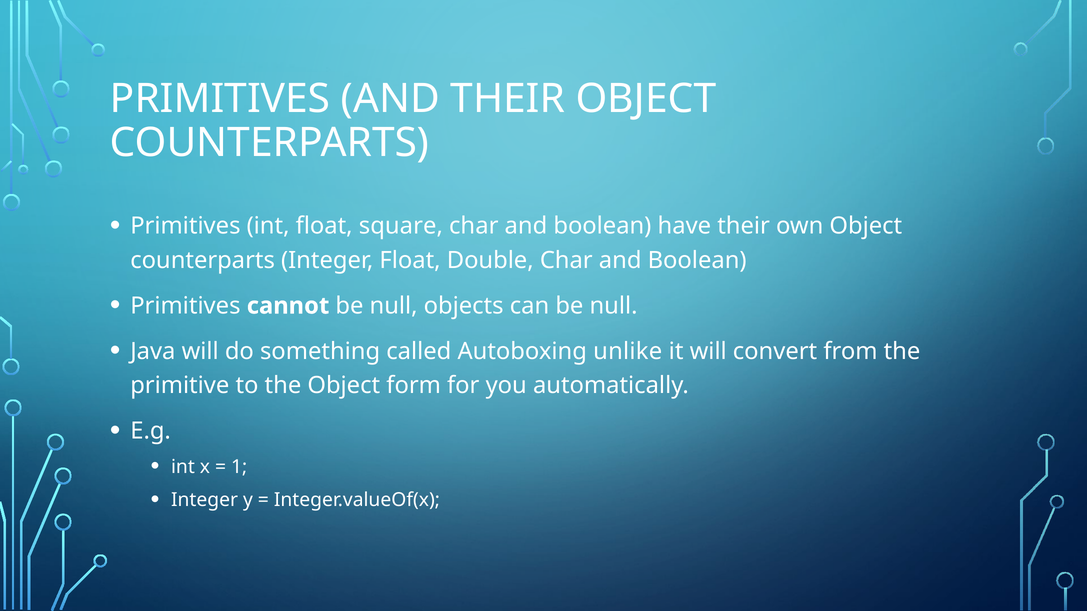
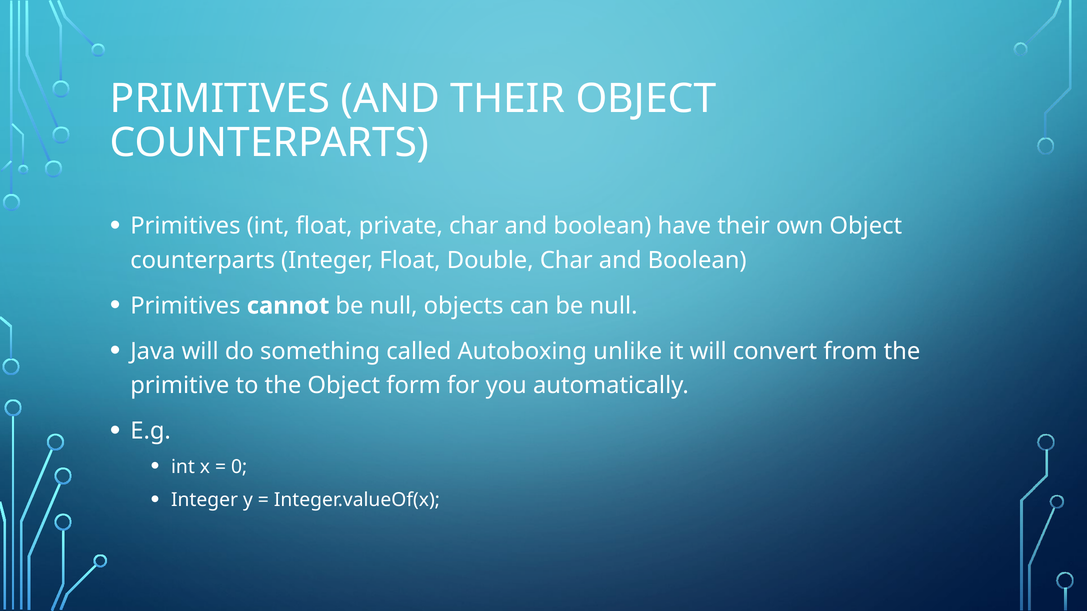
square: square -> private (401, 226)
1: 1 -> 0 (239, 467)
